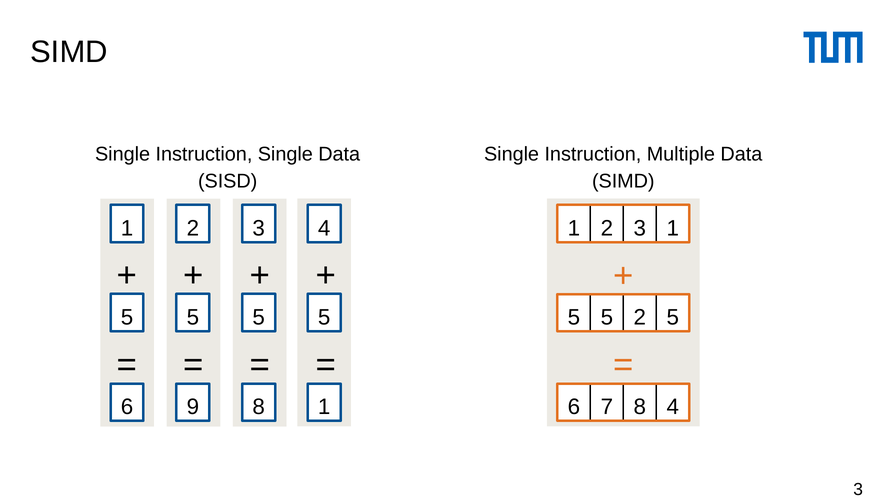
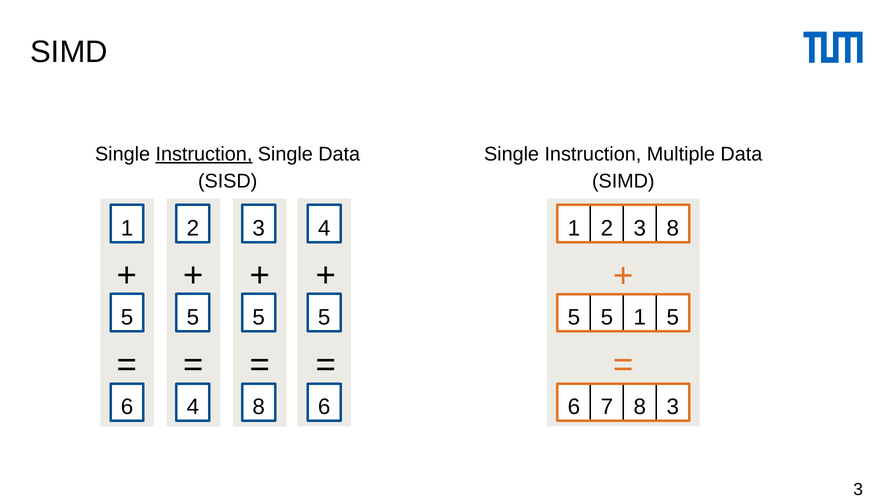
Instruction underline: none -> present (204, 154)
3 1: 1 -> 8 (673, 228)
5 2: 2 -> 1 (640, 317)
8 4: 4 -> 3 (673, 407)
6 9: 9 -> 4 (193, 407)
8 1: 1 -> 6 (324, 407)
